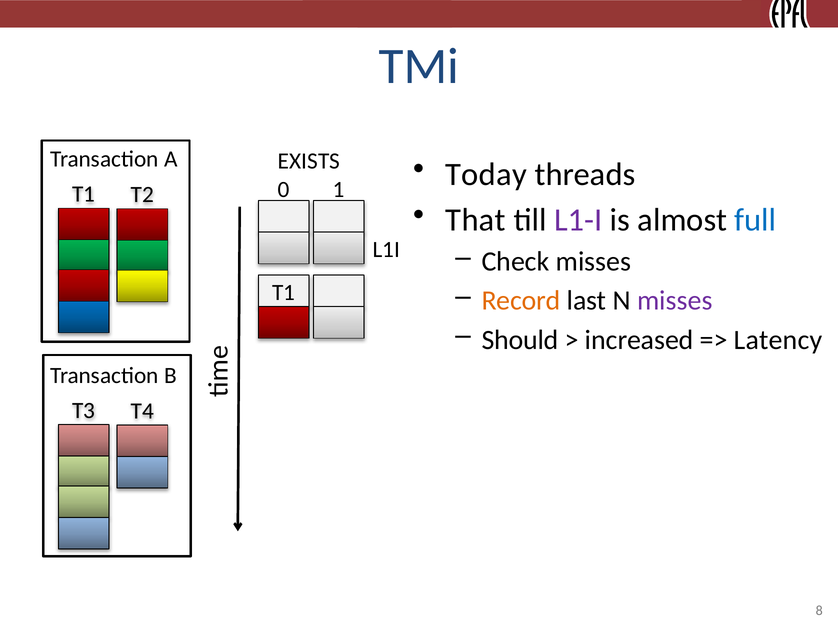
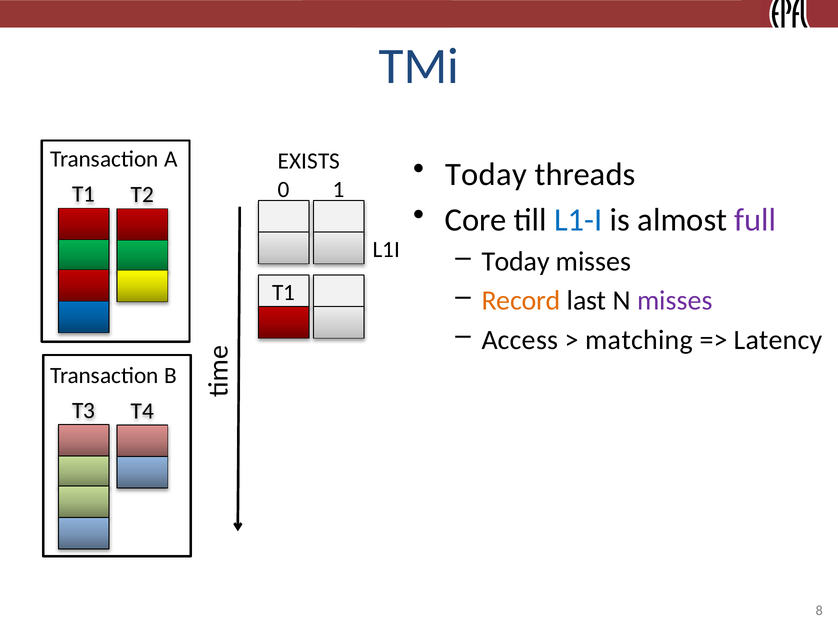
That: That -> Core (476, 220)
L1-I colour: purple -> blue (578, 220)
full colour: blue -> purple (755, 220)
Check: Check -> Today (516, 262)
Should: Should -> Access (520, 340)
increased: increased -> matching (639, 340)
